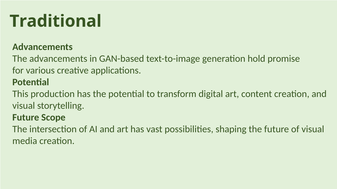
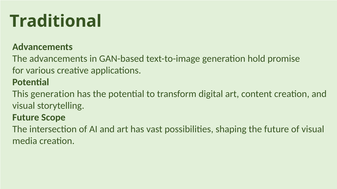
This production: production -> generation (53, 94)
